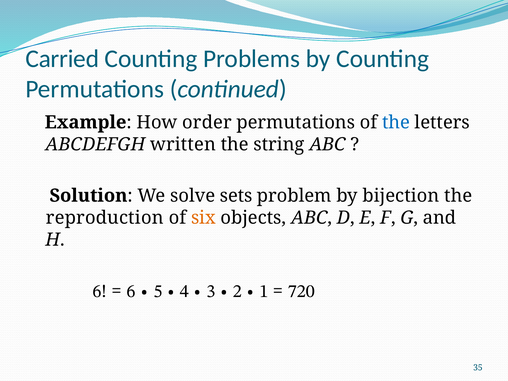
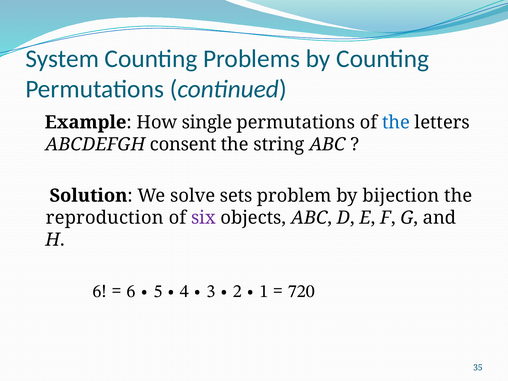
Carried: Carried -> System (62, 59)
order: order -> single (207, 122)
written: written -> consent (183, 144)
six colour: orange -> purple (203, 218)
